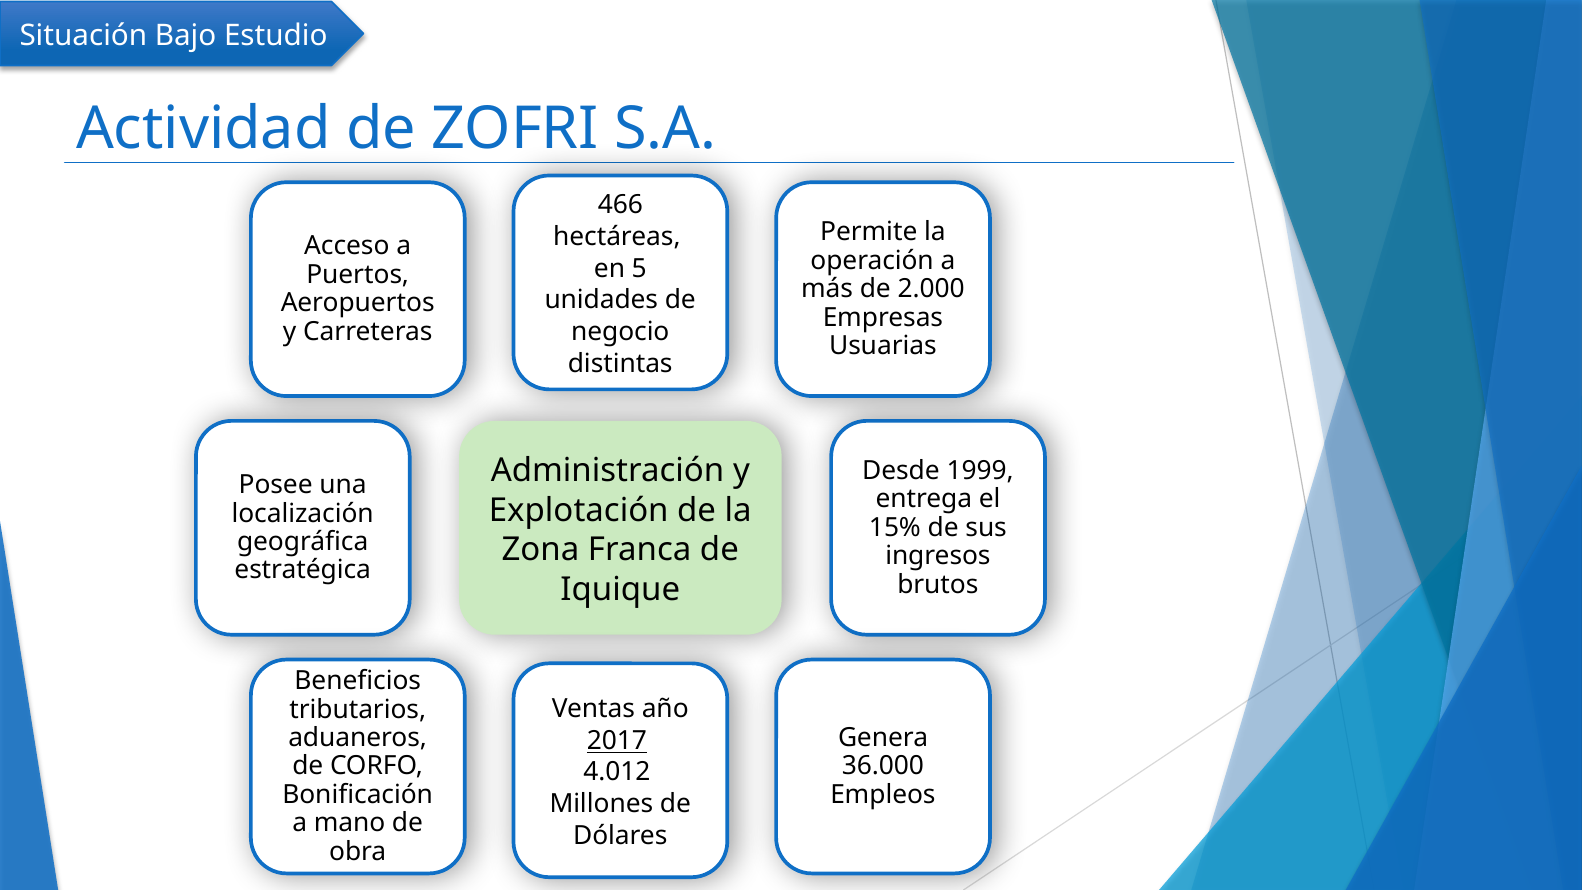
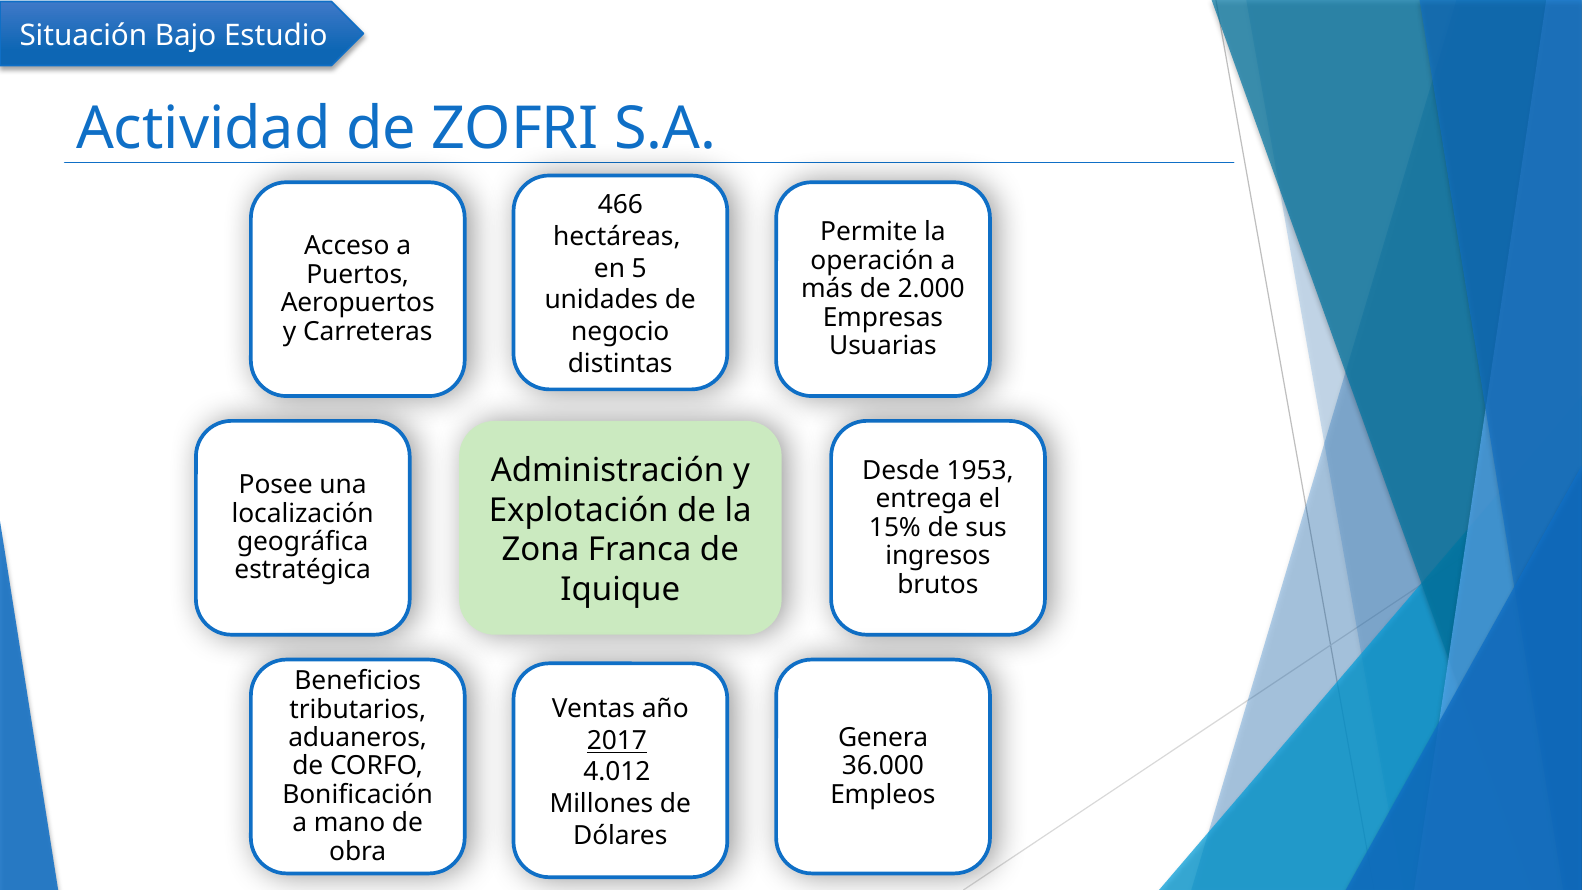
1999: 1999 -> 1953 (980, 471)
